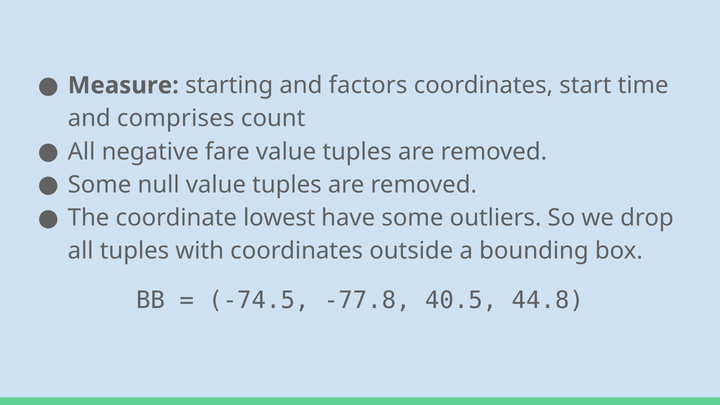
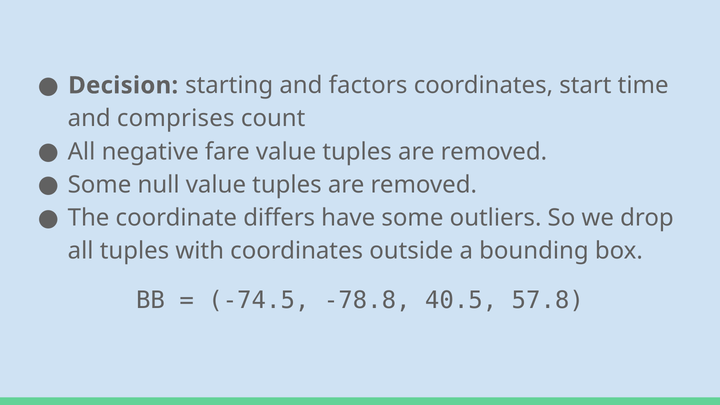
Measure: Measure -> Decision (123, 85)
lowest: lowest -> differs (279, 218)
-77.8: -77.8 -> -78.8 (367, 300)
44.8: 44.8 -> 57.8 (548, 300)
